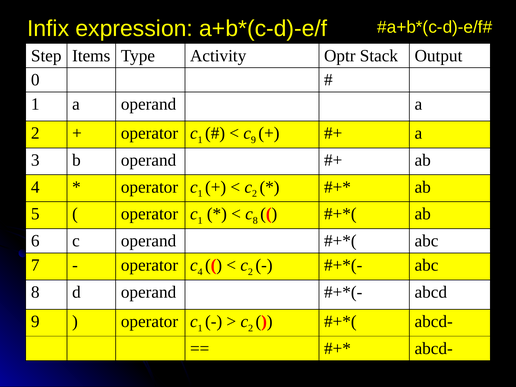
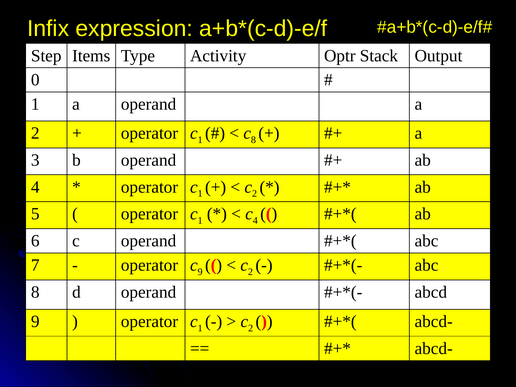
c 9: 9 -> 8 (253, 140)
c 8: 8 -> 4 (255, 221)
c 4: 4 -> 9 (200, 272)
